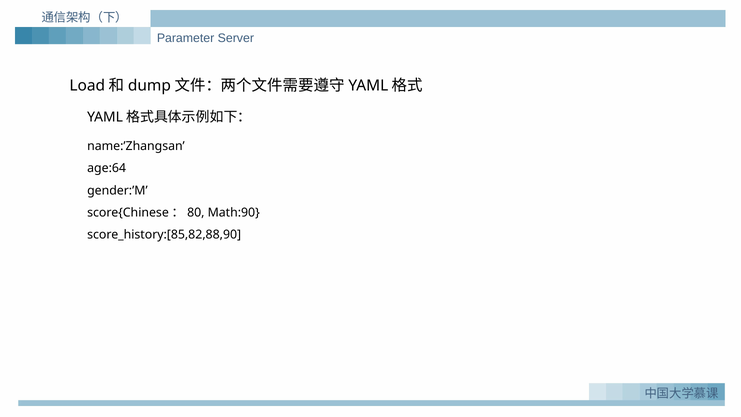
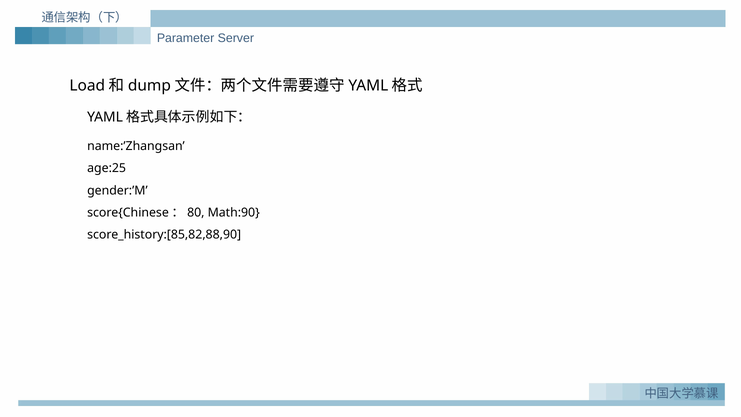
age:64: age:64 -> age:25 (107, 168)
